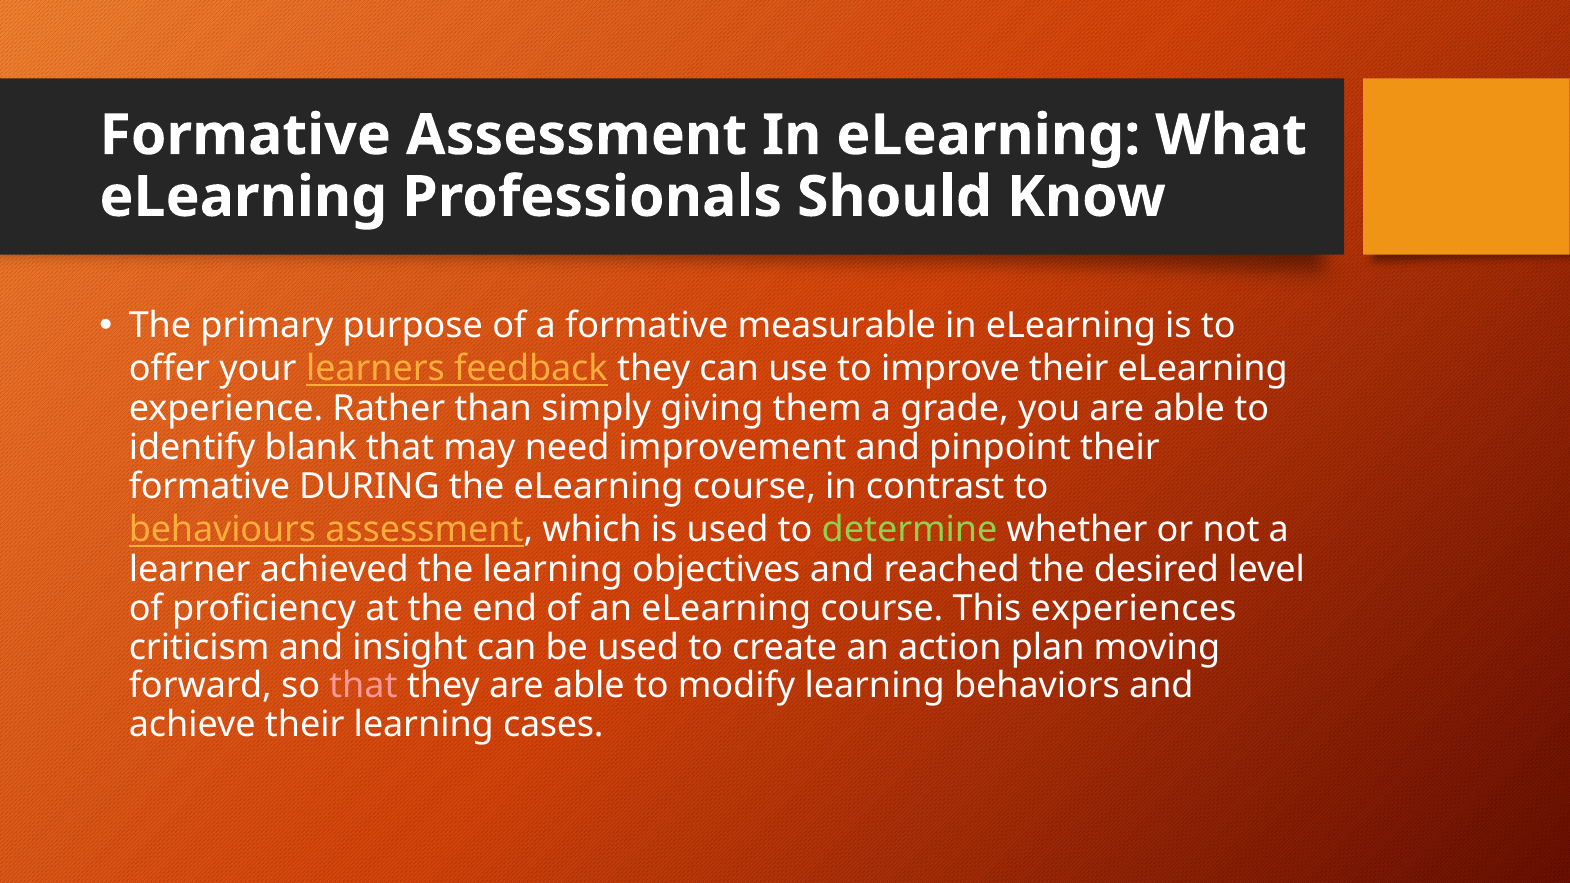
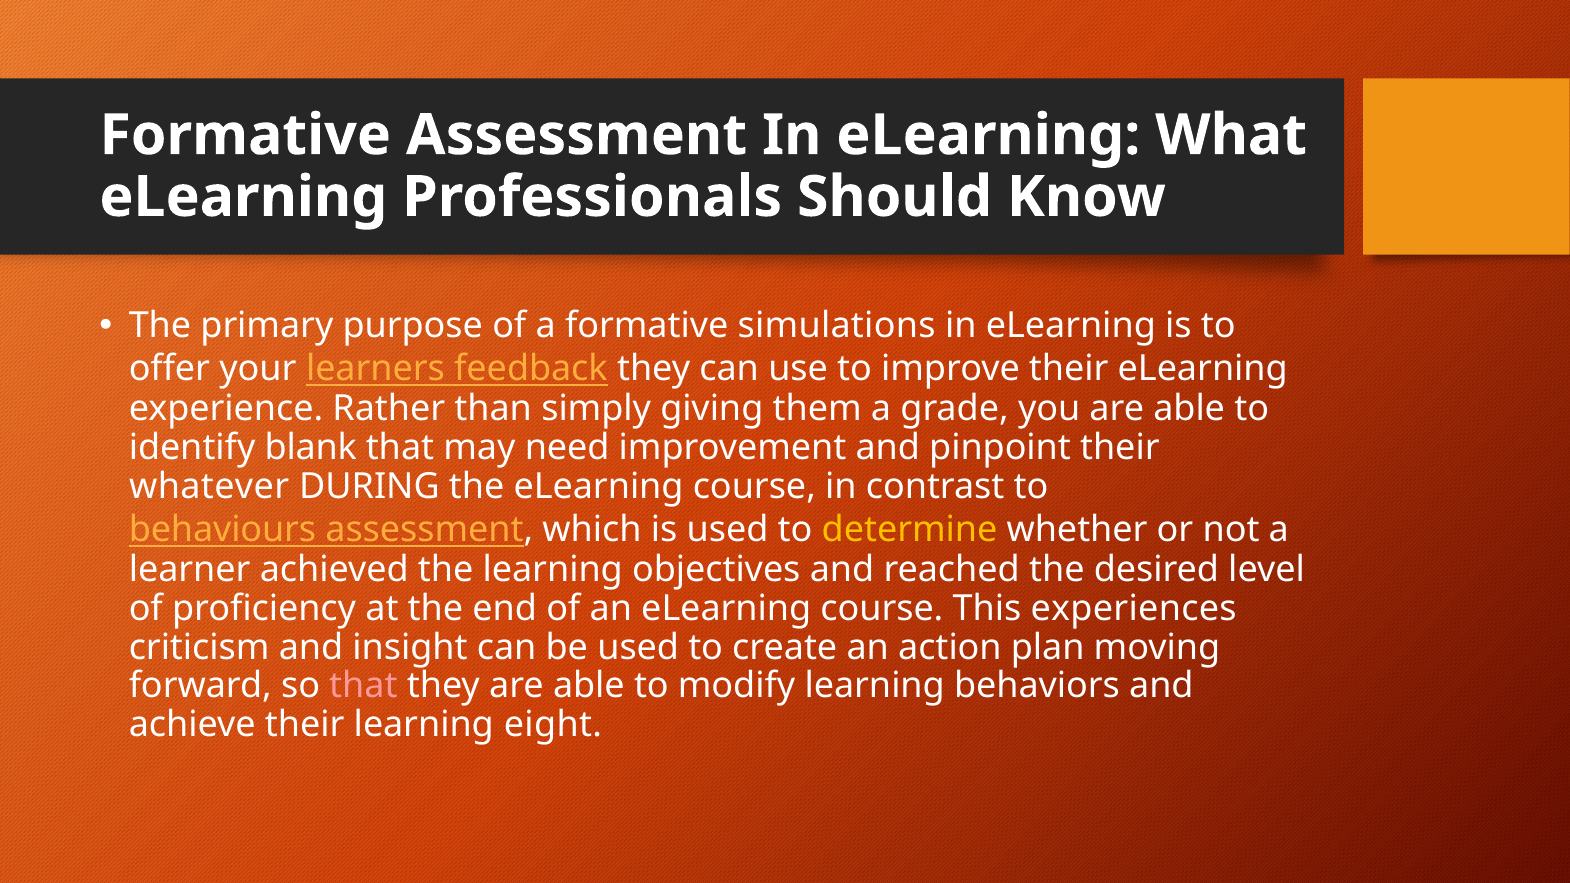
measurable: measurable -> simulations (837, 326)
formative: formative -> whatever (209, 487)
determine colour: light green -> yellow (910, 530)
cases: cases -> eight (553, 725)
